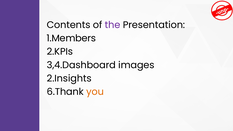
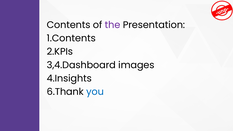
1.Members: 1.Members -> 1.Contents (71, 38)
2.Insights: 2.Insights -> 4.Insights (69, 78)
you colour: orange -> blue (95, 92)
